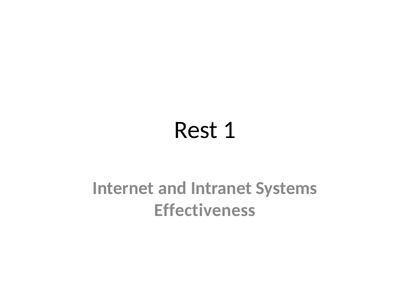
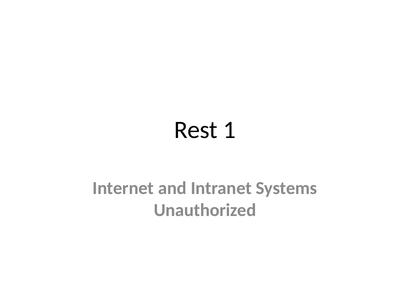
Effectiveness: Effectiveness -> Unauthorized (205, 210)
